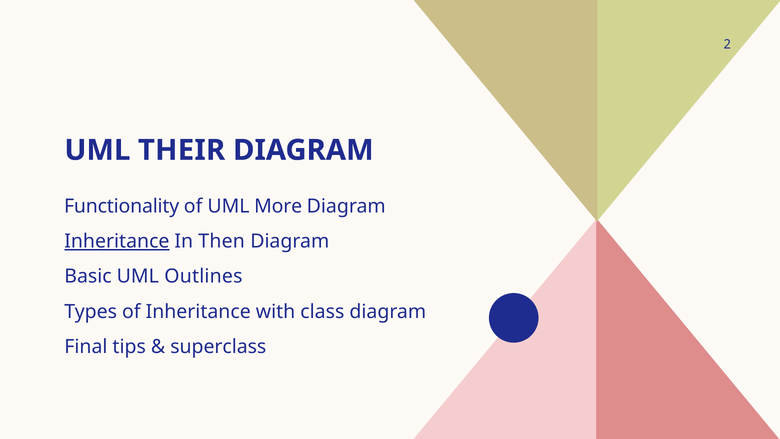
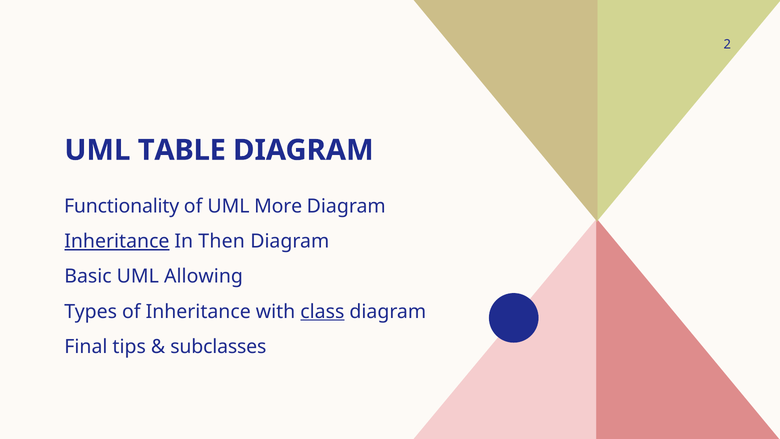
THEIR: THEIR -> TABLE (182, 150)
Outlines: Outlines -> Allowing (203, 276)
class underline: none -> present (322, 311)
superclass: superclass -> subclasses (218, 347)
